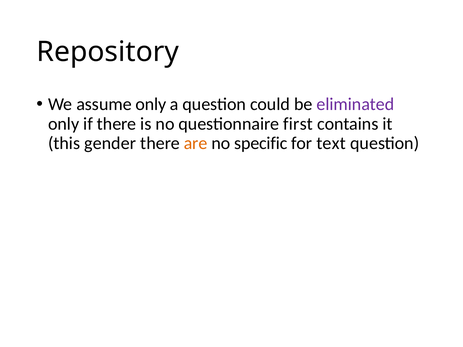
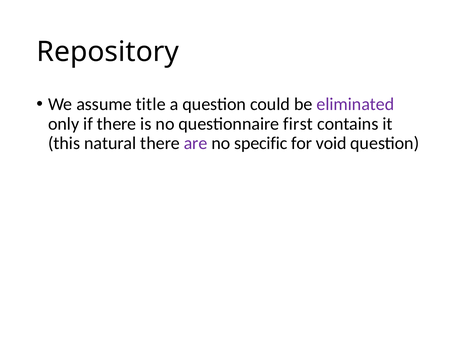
assume only: only -> title (151, 104)
gender: gender -> natural (110, 143)
are colour: orange -> purple (196, 143)
text: text -> void (331, 143)
